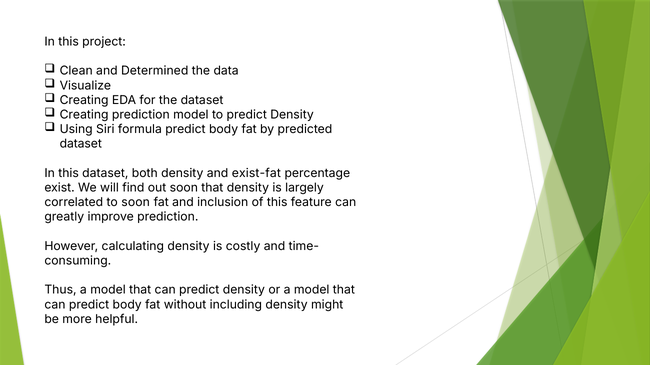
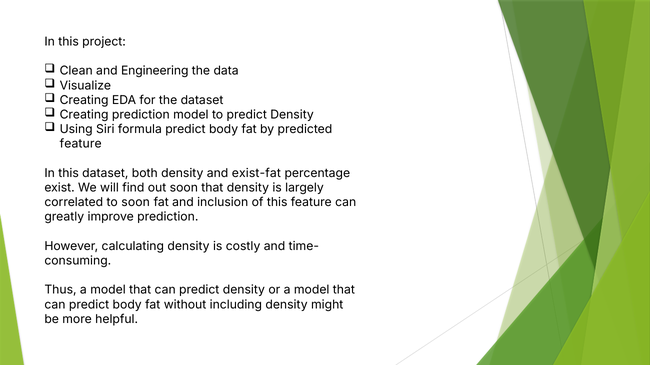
Determined: Determined -> Engineering (155, 71)
dataset: dataset -> feature (81, 144)
